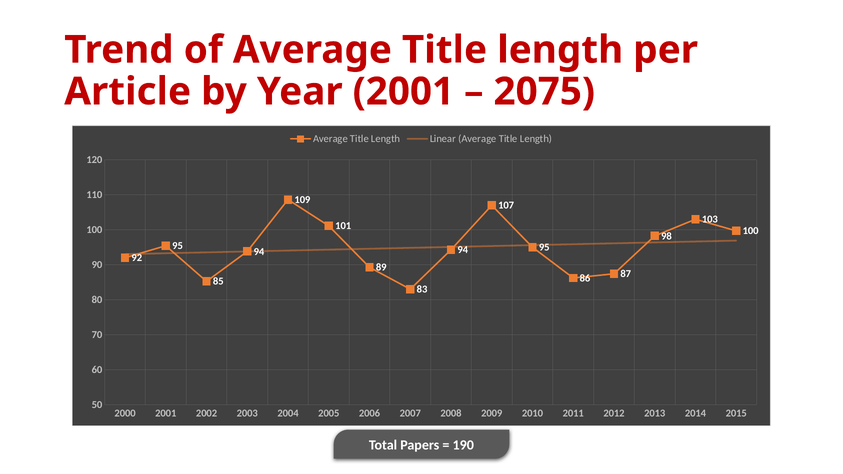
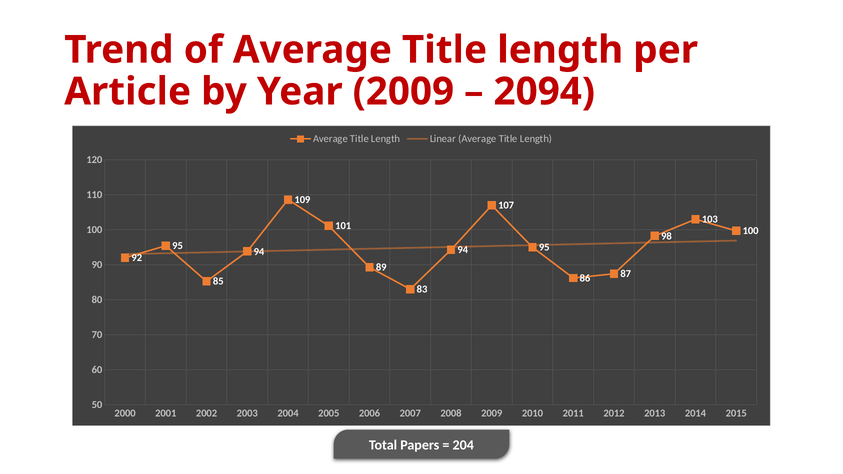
Year 2001: 2001 -> 2009 (403, 92)
2075: 2075 -> 2094 (544, 92)
190: 190 -> 204 (463, 445)
